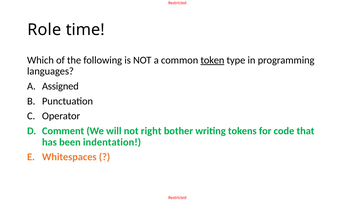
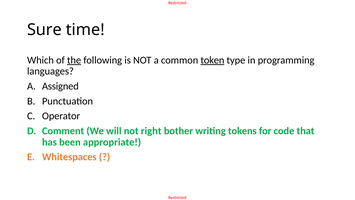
Role: Role -> Sure (44, 30)
the underline: none -> present (74, 60)
indentation: indentation -> appropriate (112, 142)
